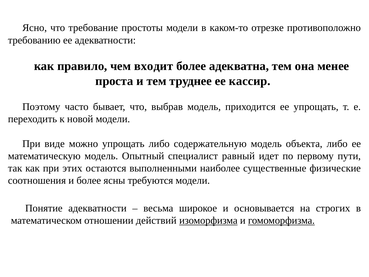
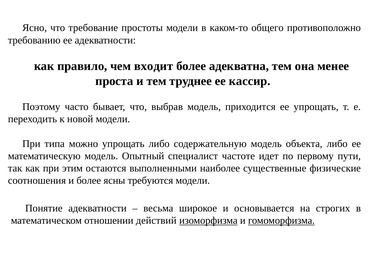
отрезке: отрезке -> общего (268, 28)
виде: виде -> типа (55, 143)
равный: равный -> частоте (238, 156)
этих: этих -> этим (72, 168)
